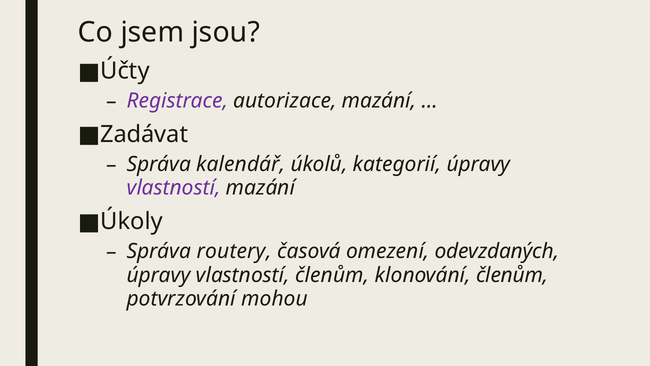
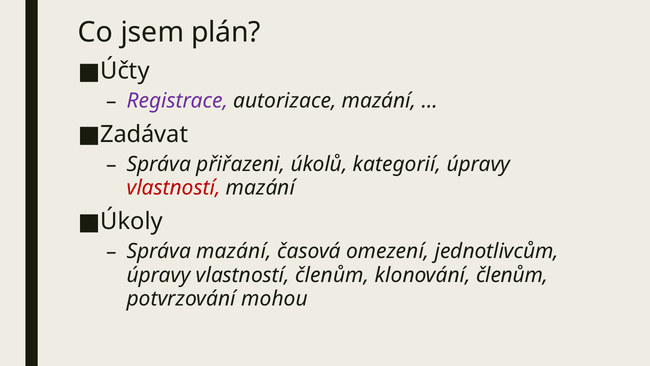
jsou: jsou -> plán (226, 32)
kalendář: kalendář -> přiřazeni (241, 164)
vlastností colour: purple -> red (174, 188)
Správa routery: routery -> mazání (234, 251)
odevzdaných: odevzdaných -> jednotlivcům (497, 251)
